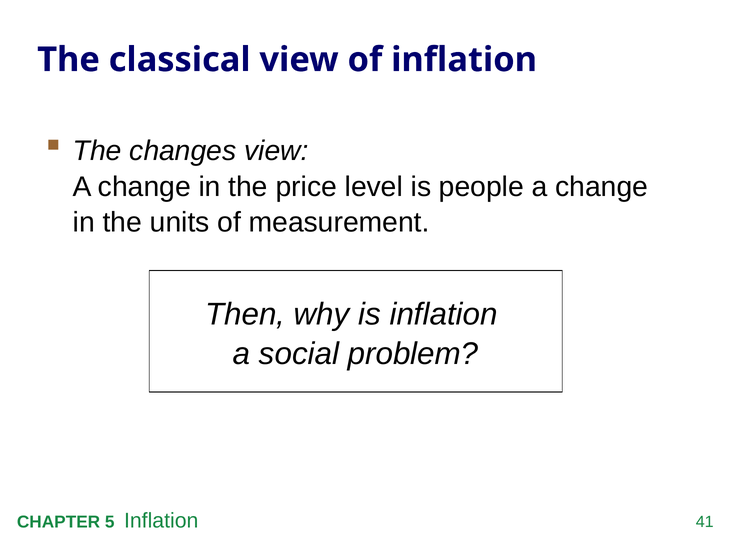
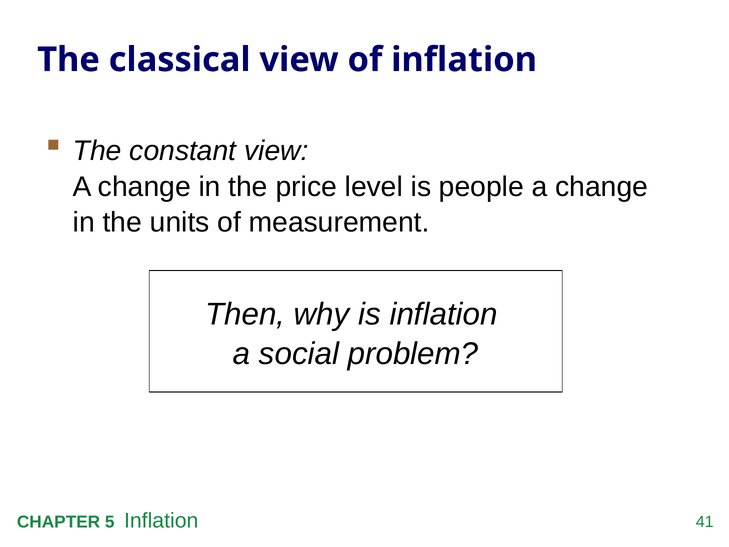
changes: changes -> constant (183, 151)
